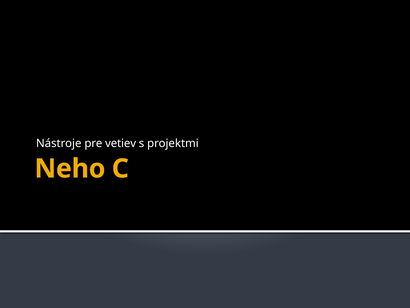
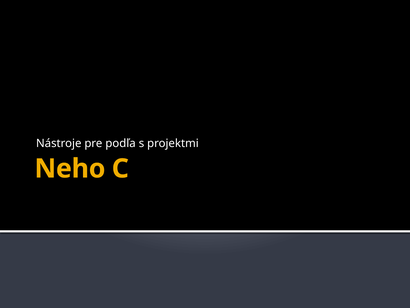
vetiev: vetiev -> podľa (121, 143)
